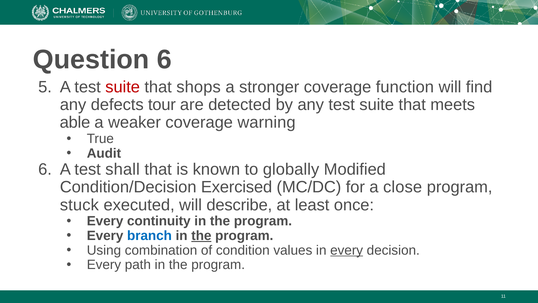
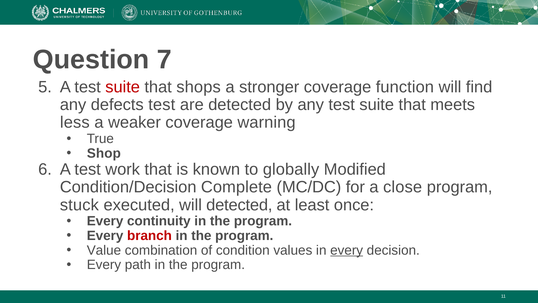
Question 6: 6 -> 7 (164, 59)
defects tour: tour -> test (162, 105)
able: able -> less (75, 122)
Audit: Audit -> Shop (104, 153)
shall: shall -> work (123, 169)
Exercised: Exercised -> Complete (236, 187)
will describe: describe -> detected (239, 205)
branch colour: blue -> red (149, 235)
the underline: present -> none (201, 235)
Using: Using -> Value (104, 250)
